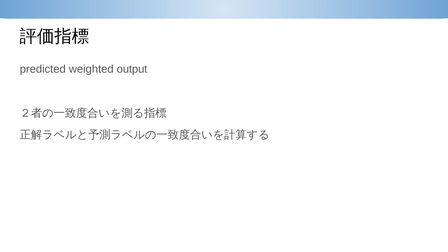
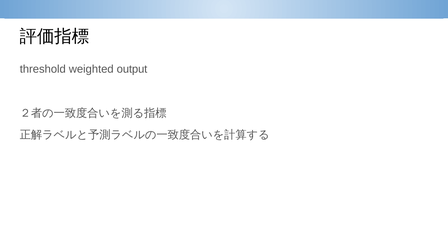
predicted: predicted -> threshold (43, 69)
